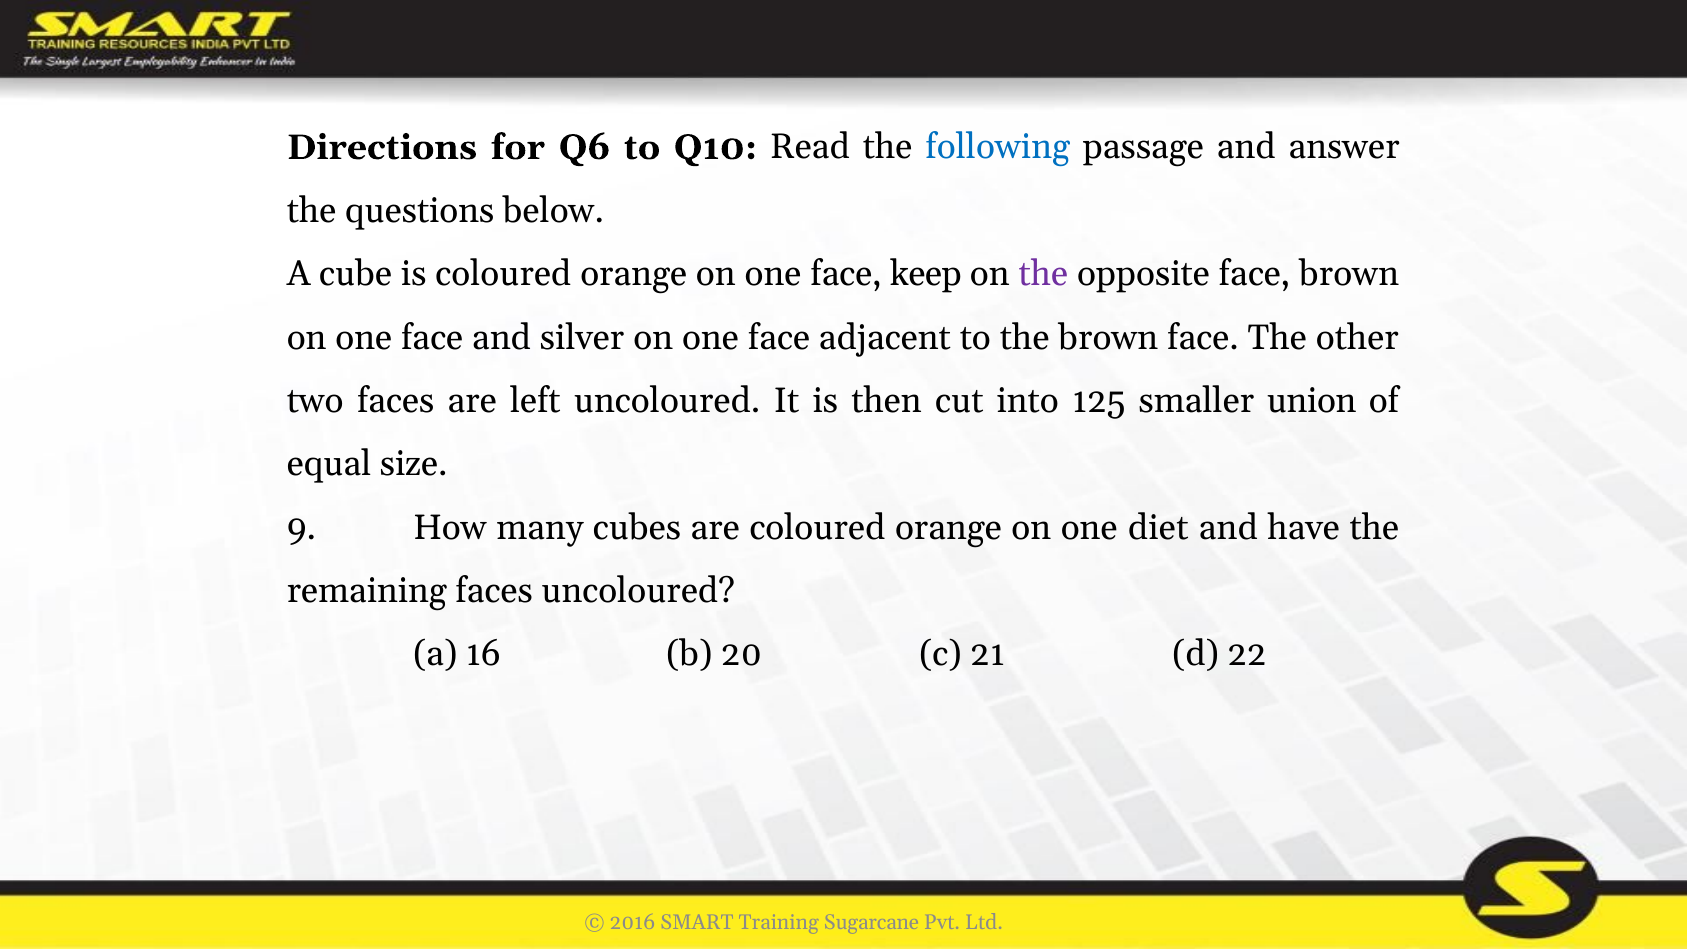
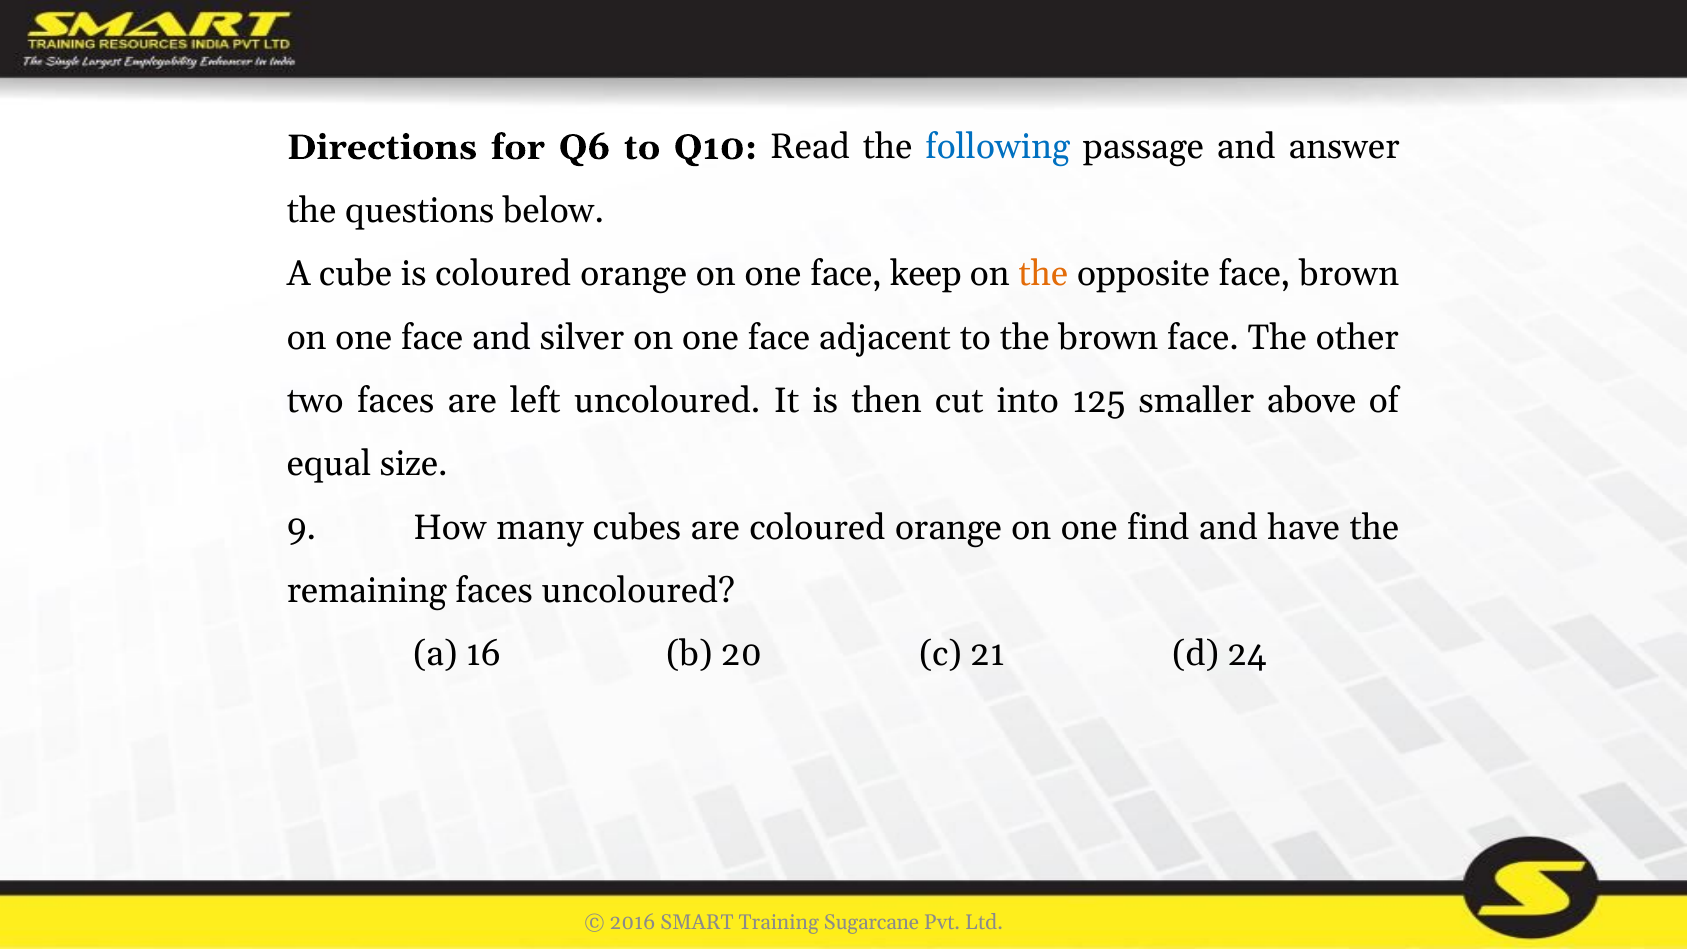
the colour: purple -> orange (1043, 274)
union: union -> above (1312, 401)
diet: diet -> find (1158, 528)
22: 22 -> 24 (1247, 654)
